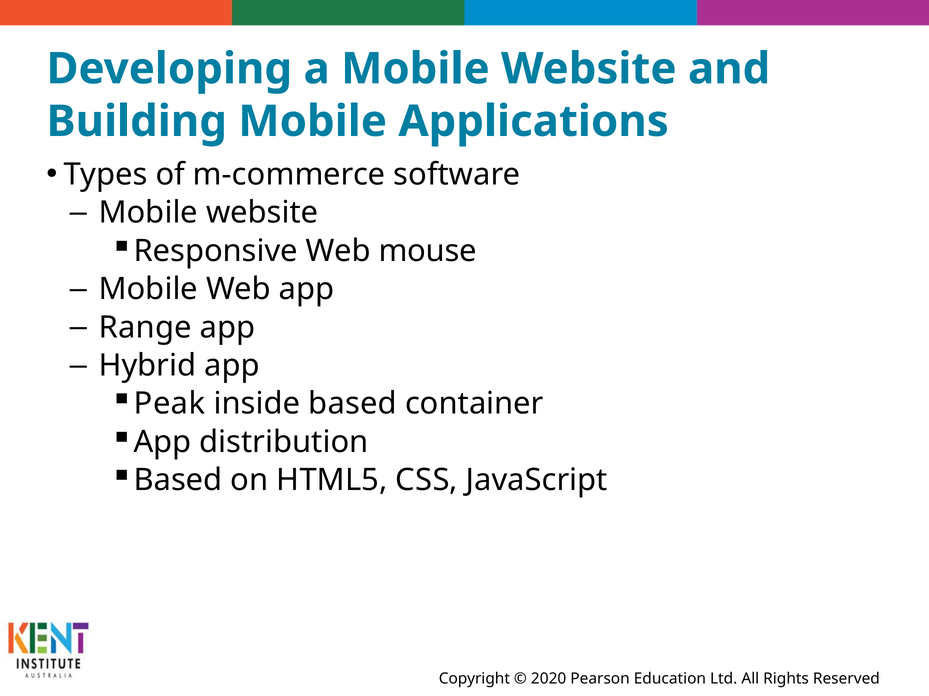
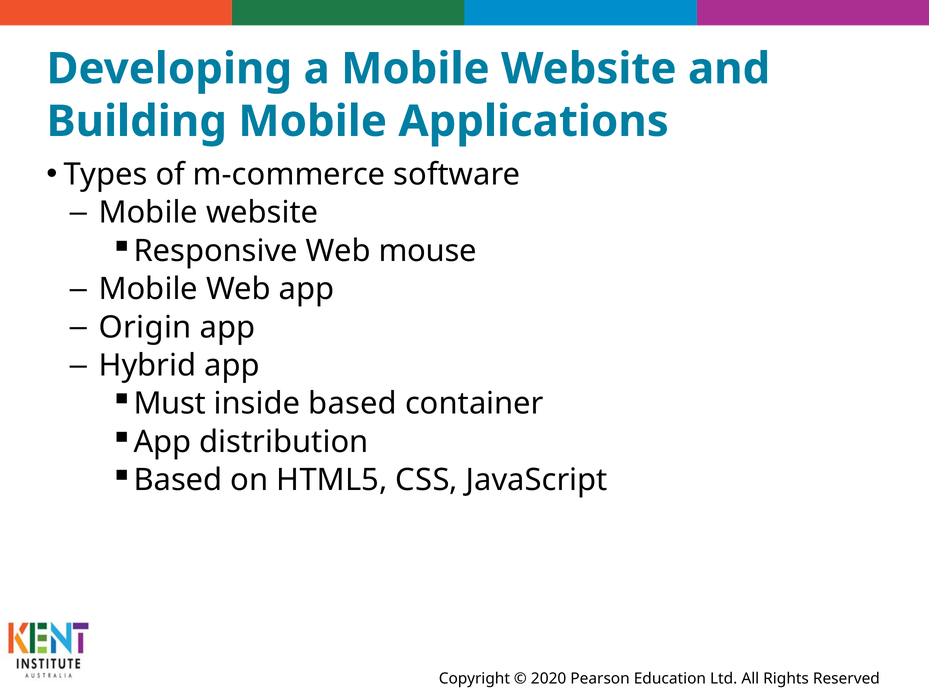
Range: Range -> Origin (145, 328)
Peak: Peak -> Must (170, 404)
